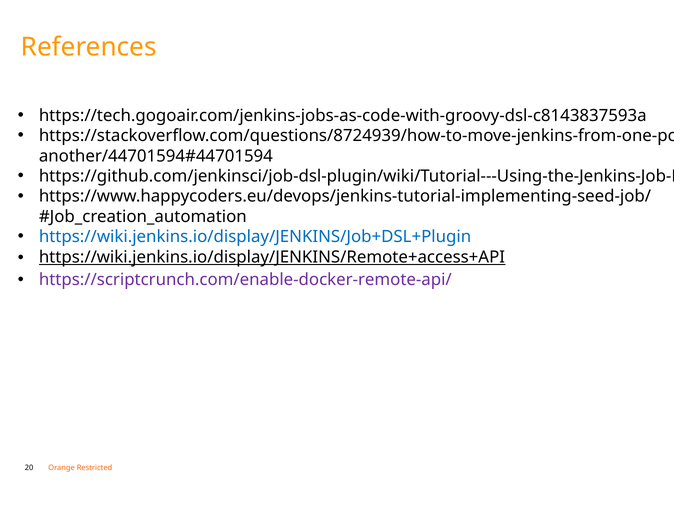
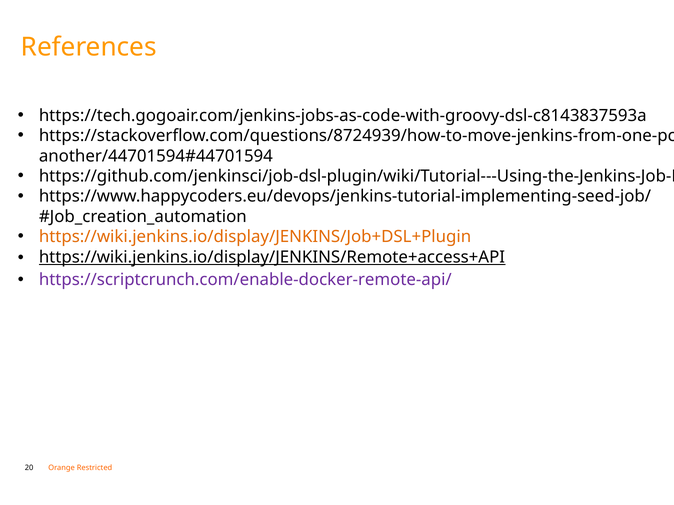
https://wiki.jenkins.io/display/JENKINS/Job+DSL+Plugin colour: blue -> orange (255, 237)
